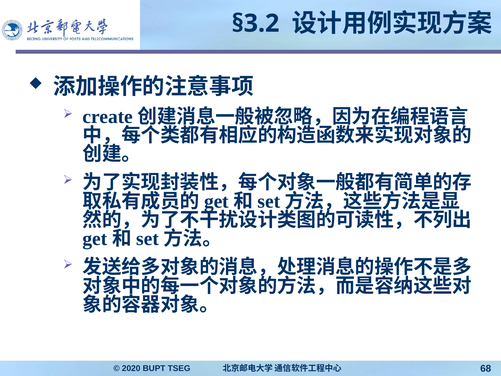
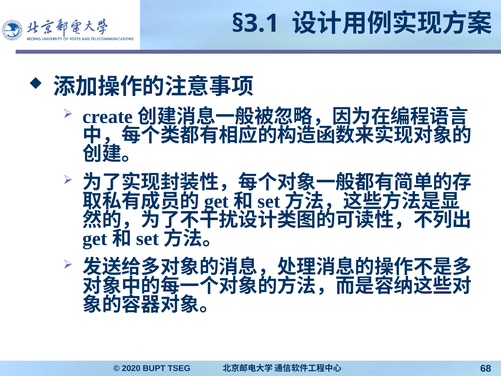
§3.2: §3.2 -> §3.1 (255, 23)
